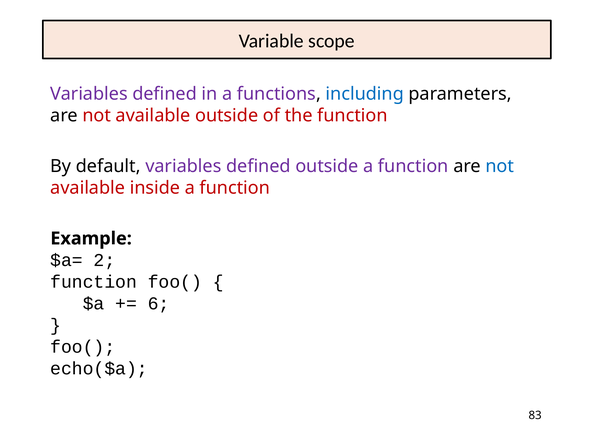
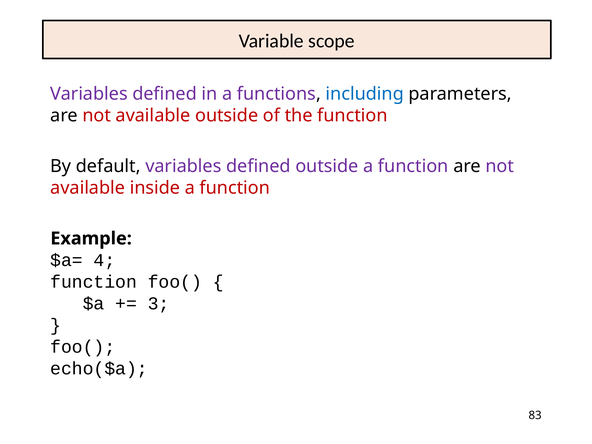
not colour: blue -> purple (500, 166)
2: 2 -> 4 (104, 260)
6: 6 -> 3 (159, 304)
